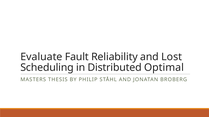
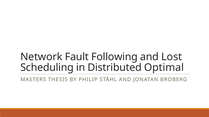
Evaluate: Evaluate -> Network (41, 57)
Reliability: Reliability -> Following (114, 57)
